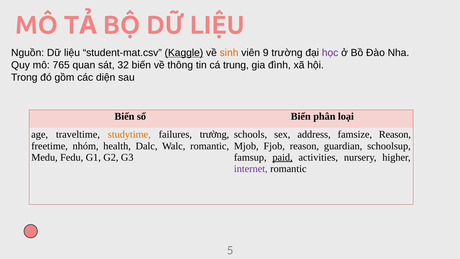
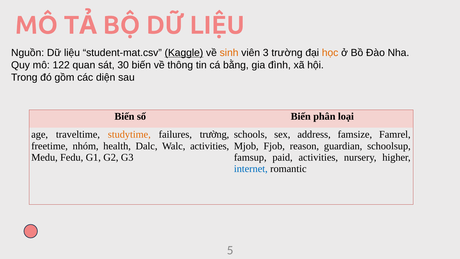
9: 9 -> 3 (266, 53)
học colour: purple -> orange (330, 53)
765: 765 -> 122 (61, 65)
32: 32 -> 30 (123, 65)
trung: trung -> bằng (236, 65)
famsize Reason: Reason -> Famrel (395, 134)
Walc romantic: romantic -> activities (210, 146)
paid underline: present -> none (283, 157)
internet colour: purple -> blue (251, 169)
